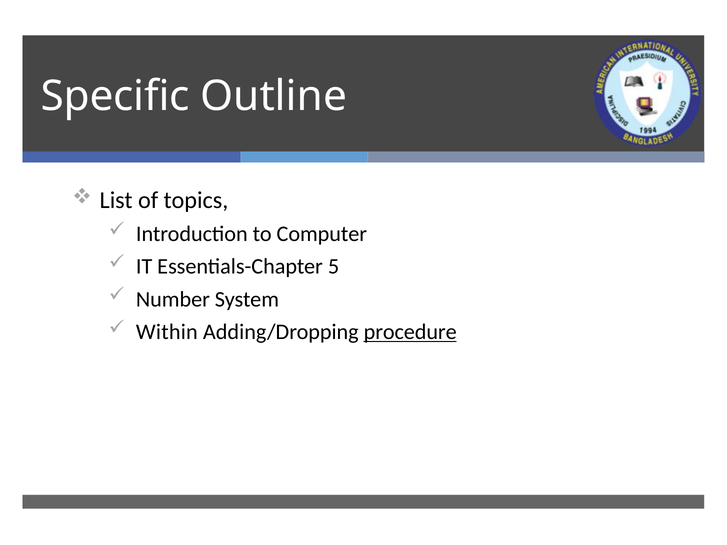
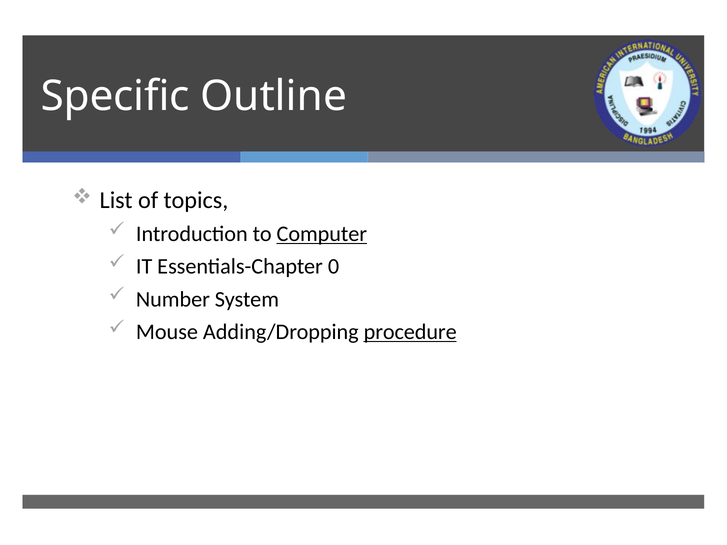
Computer underline: none -> present (322, 234)
5: 5 -> 0 (334, 267)
Within: Within -> Mouse (167, 332)
